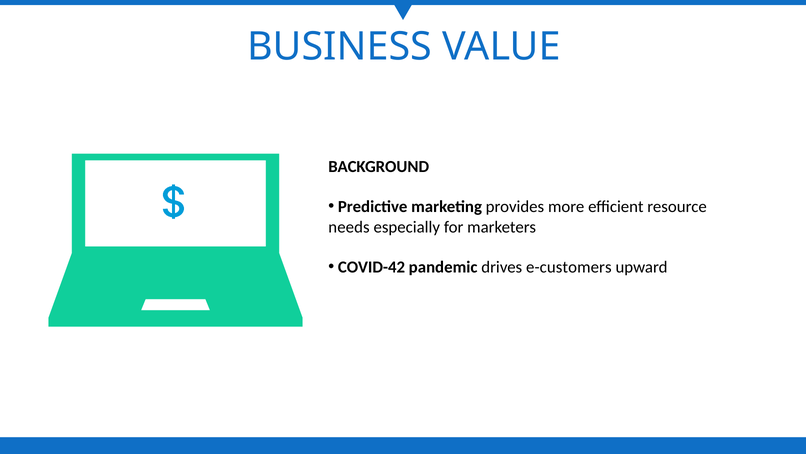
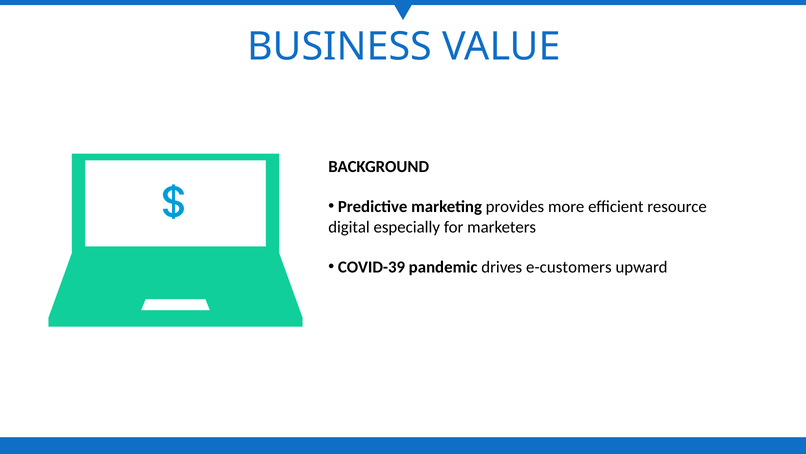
needs: needs -> digital (349, 227)
COVID-42: COVID-42 -> COVID-39 (371, 267)
